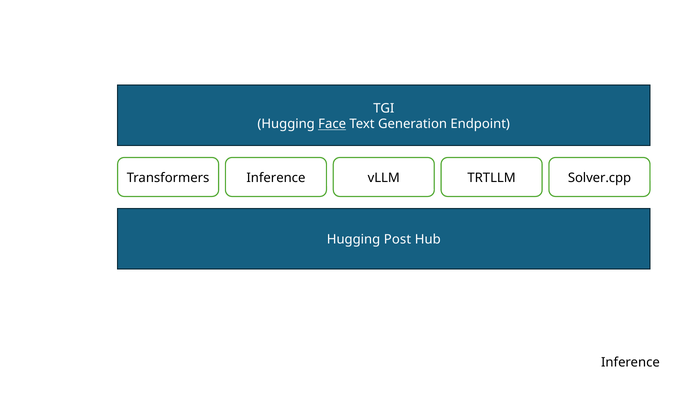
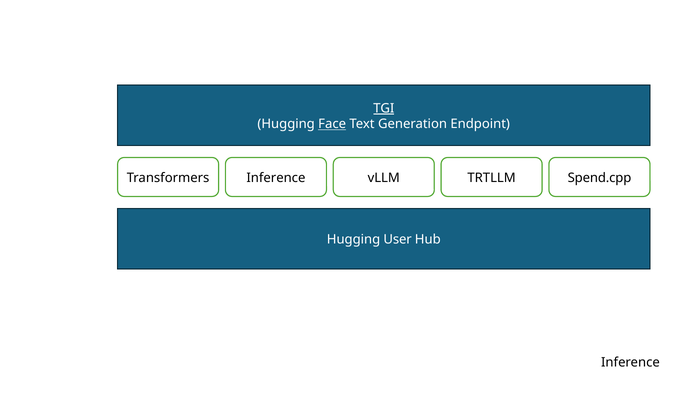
TGI underline: none -> present (384, 108)
Solver.cpp: Solver.cpp -> Spend.cpp (600, 178)
Post: Post -> User (398, 240)
